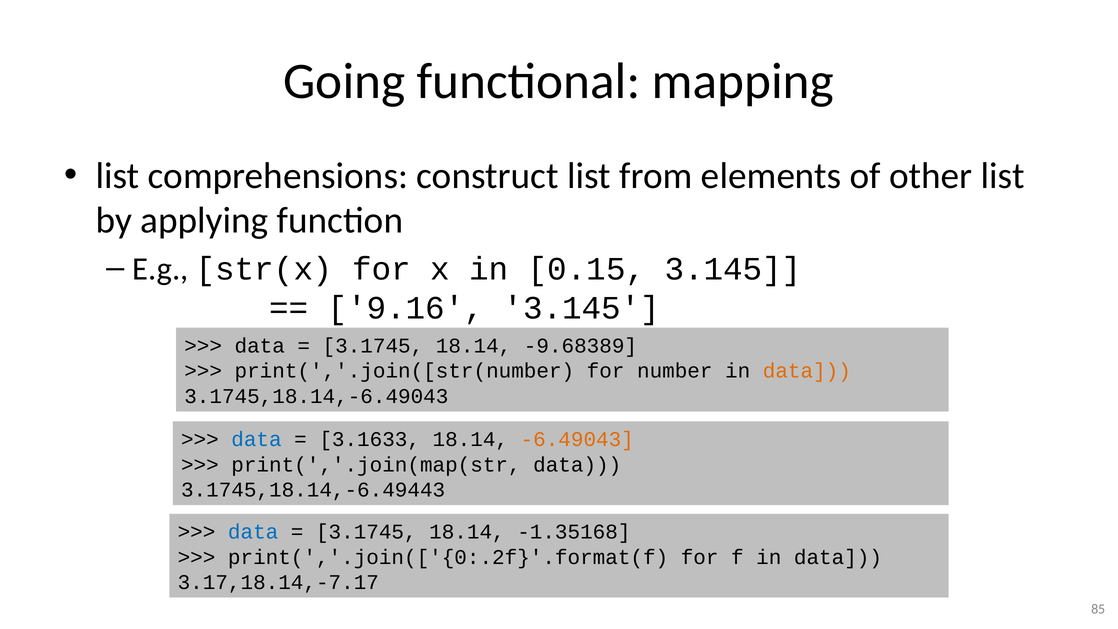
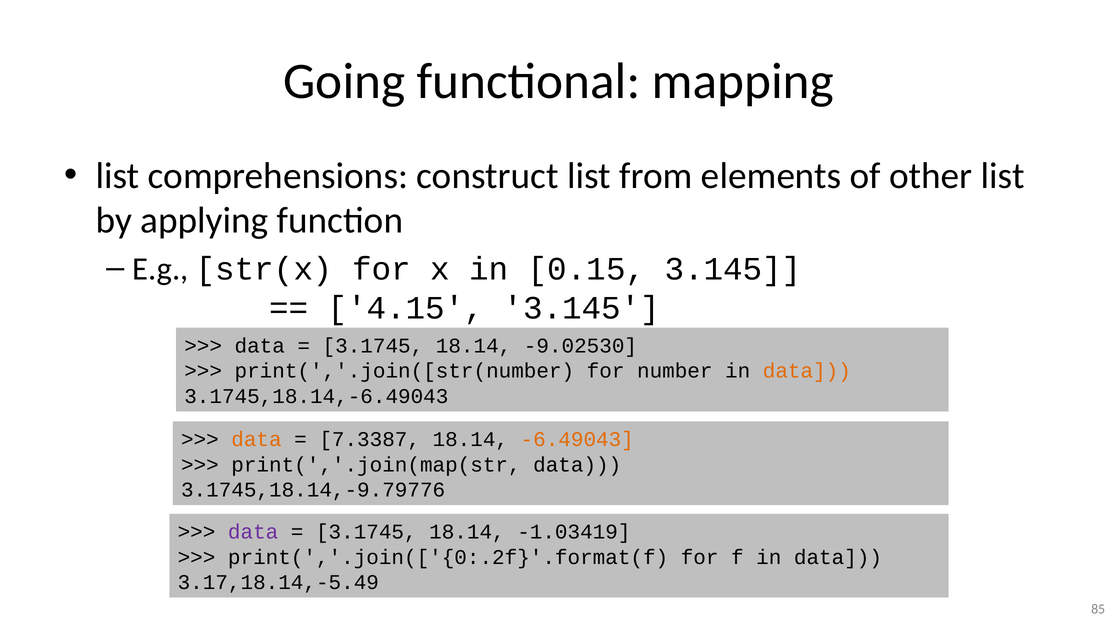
9.16: 9.16 -> 4.15 (406, 308)
-9.68389: -9.68389 -> -9.02530 (580, 346)
data colour: blue -> orange (256, 439)
3.1633: 3.1633 -> 7.3387 (370, 439)
3.1745,18.14,-6.49443: 3.1745,18.14,-6.49443 -> 3.1745,18.14,-9.79776 (313, 490)
data colour: blue -> purple (253, 532)
-1.35168: -1.35168 -> -1.03419 (574, 532)
3.17,18.14,-7.17: 3.17,18.14,-7.17 -> 3.17,18.14,-5.49 (278, 582)
